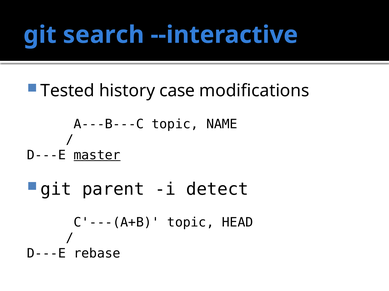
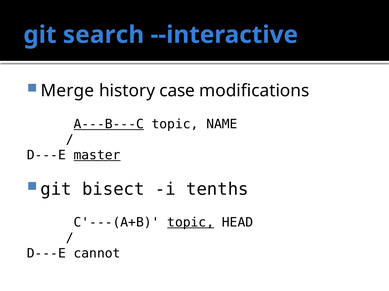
Tested: Tested -> Merge (67, 91)
A---B---C underline: none -> present (109, 124)
parent: parent -> bisect (113, 190)
detect: detect -> tenths (217, 190)
topic underline: none -> present (191, 223)
rebase: rebase -> cannot (97, 254)
